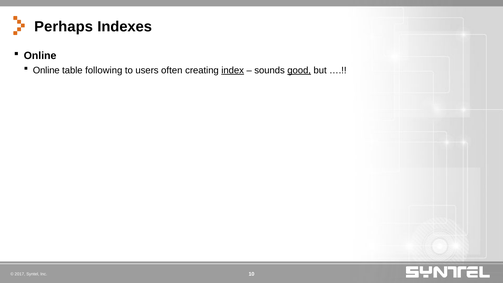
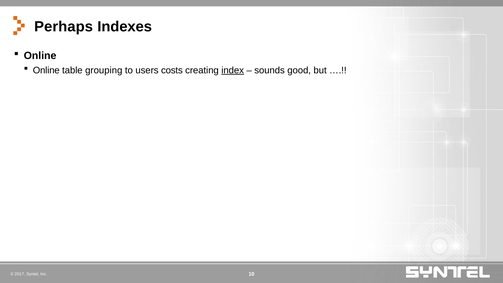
following: following -> grouping (104, 70)
often: often -> costs (172, 70)
good underline: present -> none (299, 70)
